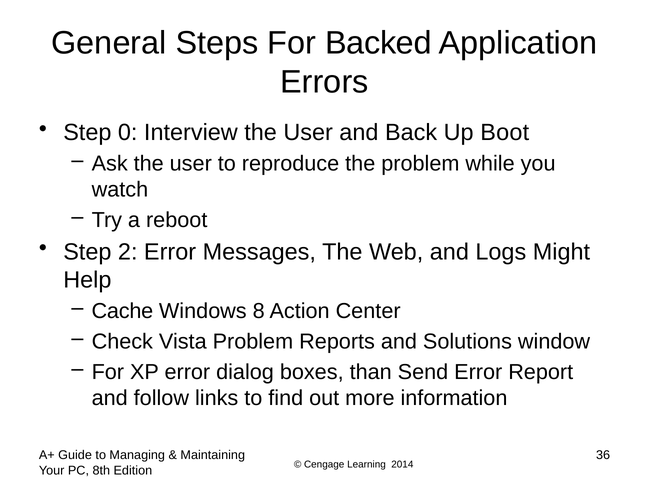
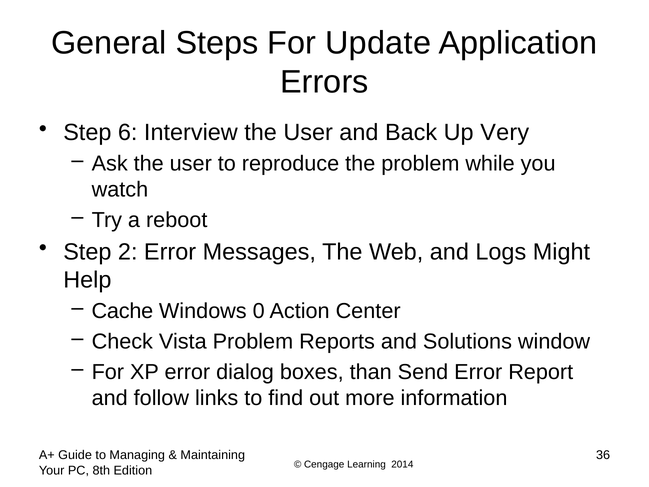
Backed: Backed -> Update (378, 43)
0: 0 -> 6 (128, 133)
Boot: Boot -> Very (505, 133)
8: 8 -> 0 (259, 311)
